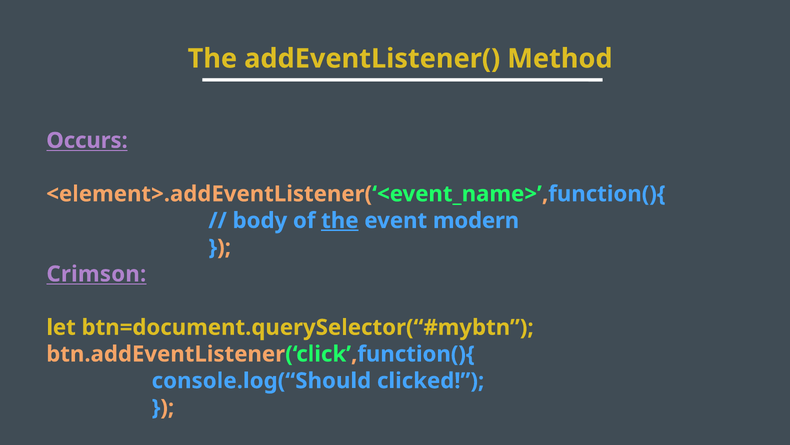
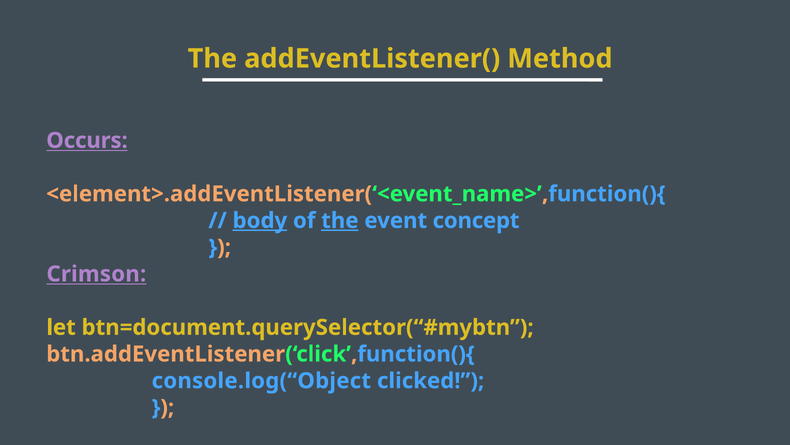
body underline: none -> present (260, 220)
modern: modern -> concept (476, 220)
console.log(“Should: console.log(“Should -> console.log(“Object (261, 380)
